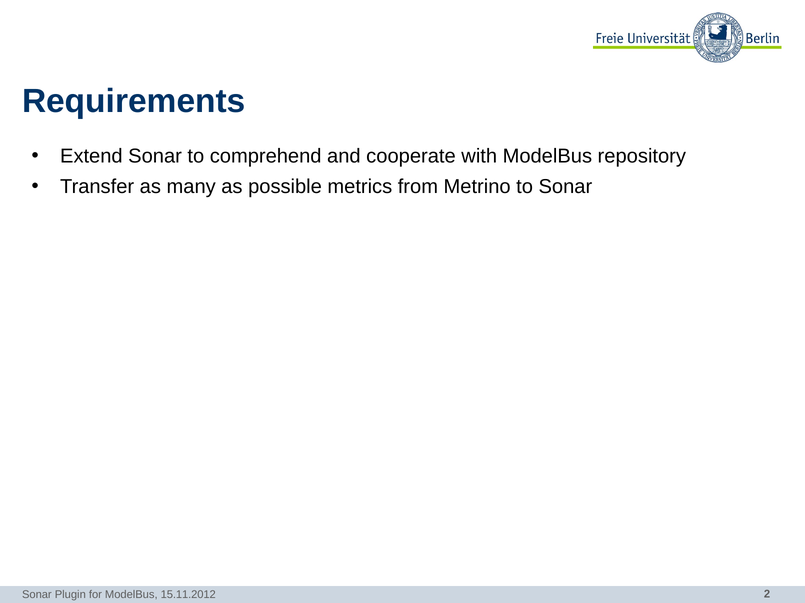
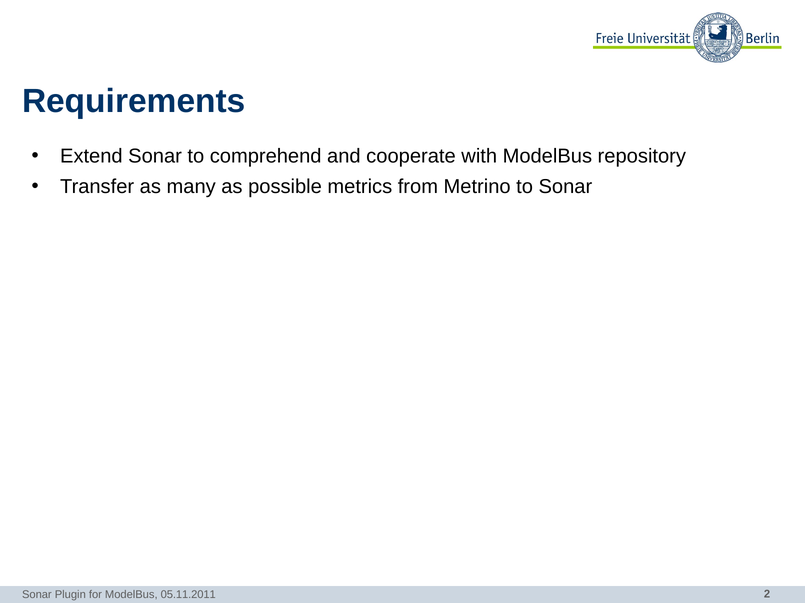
15.11.2012: 15.11.2012 -> 05.11.2011 (188, 595)
